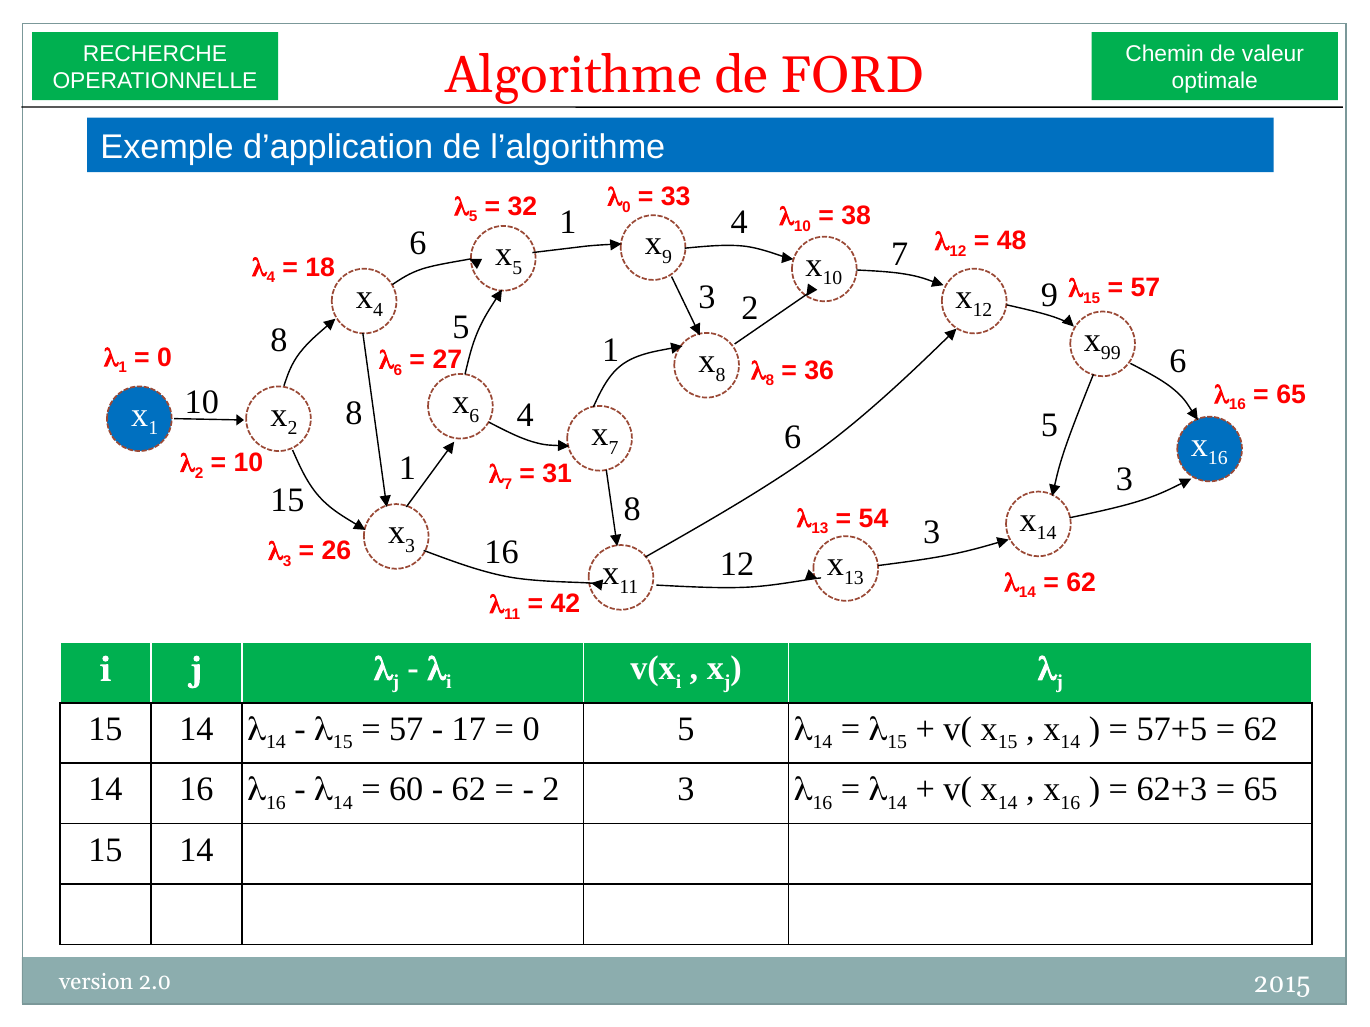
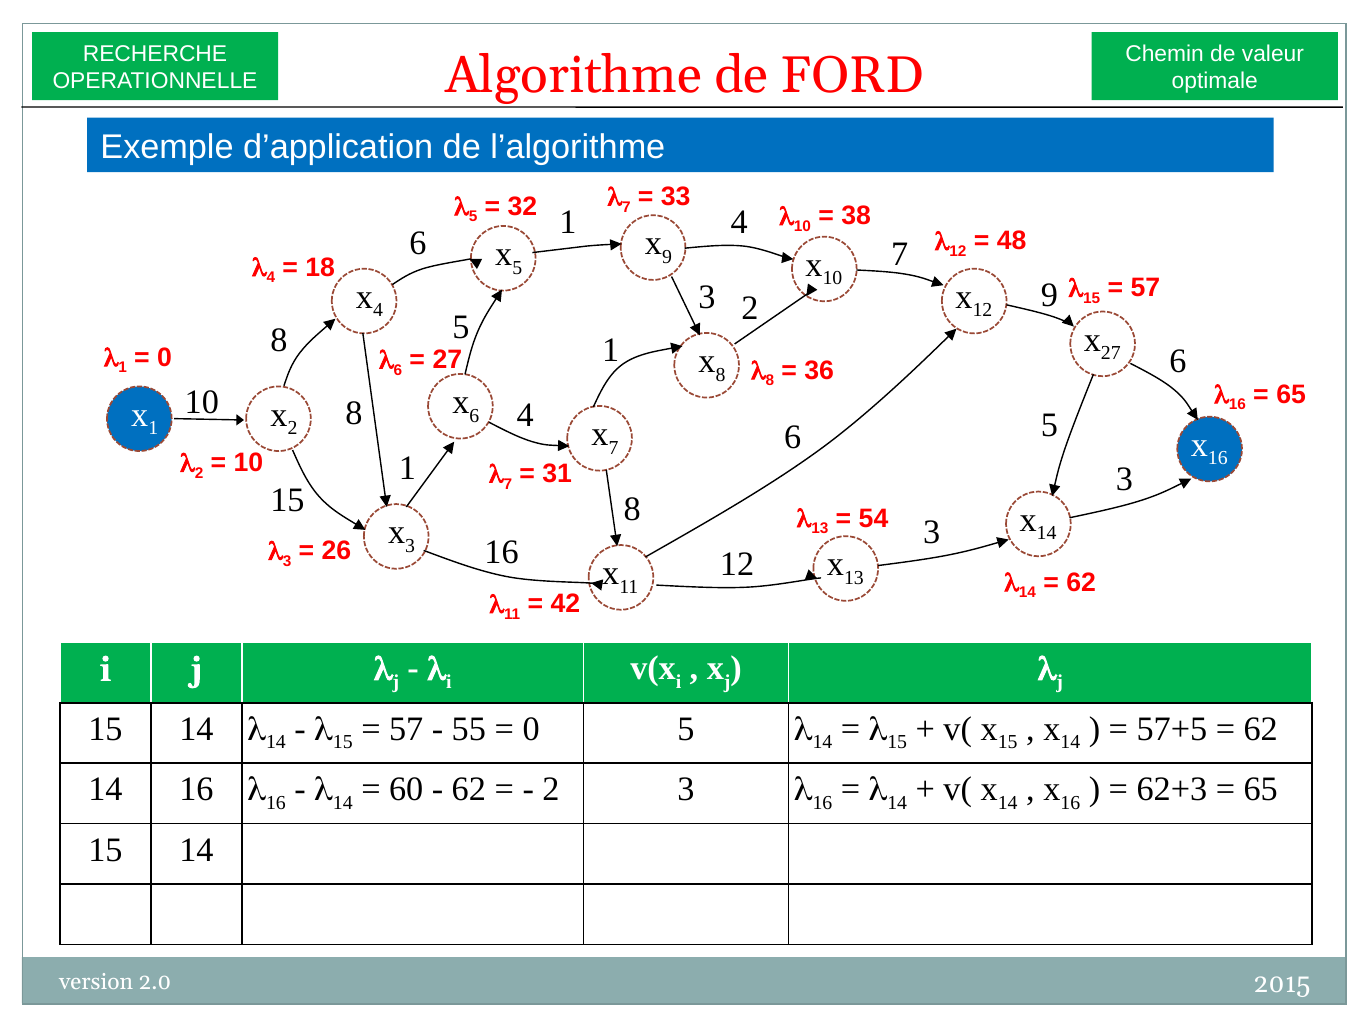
0: 0 -> 7 (626, 207)
99: 99 -> 27 (1111, 353)
17: 17 -> 55 (469, 729)
